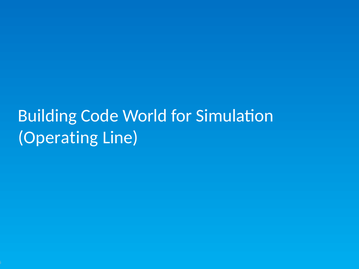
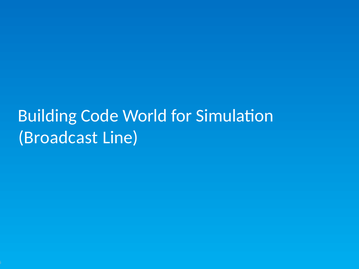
Operating: Operating -> Broadcast (58, 137)
